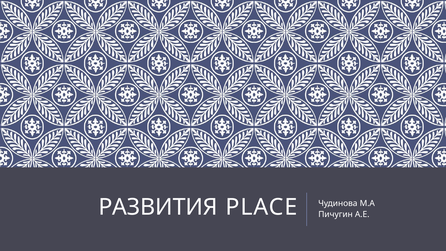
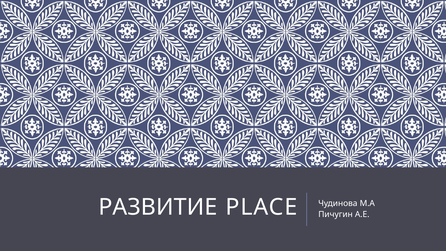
РАЗВИТИЯ: РАЗВИТИЯ -> РАЗВИТИЕ (158, 207)
